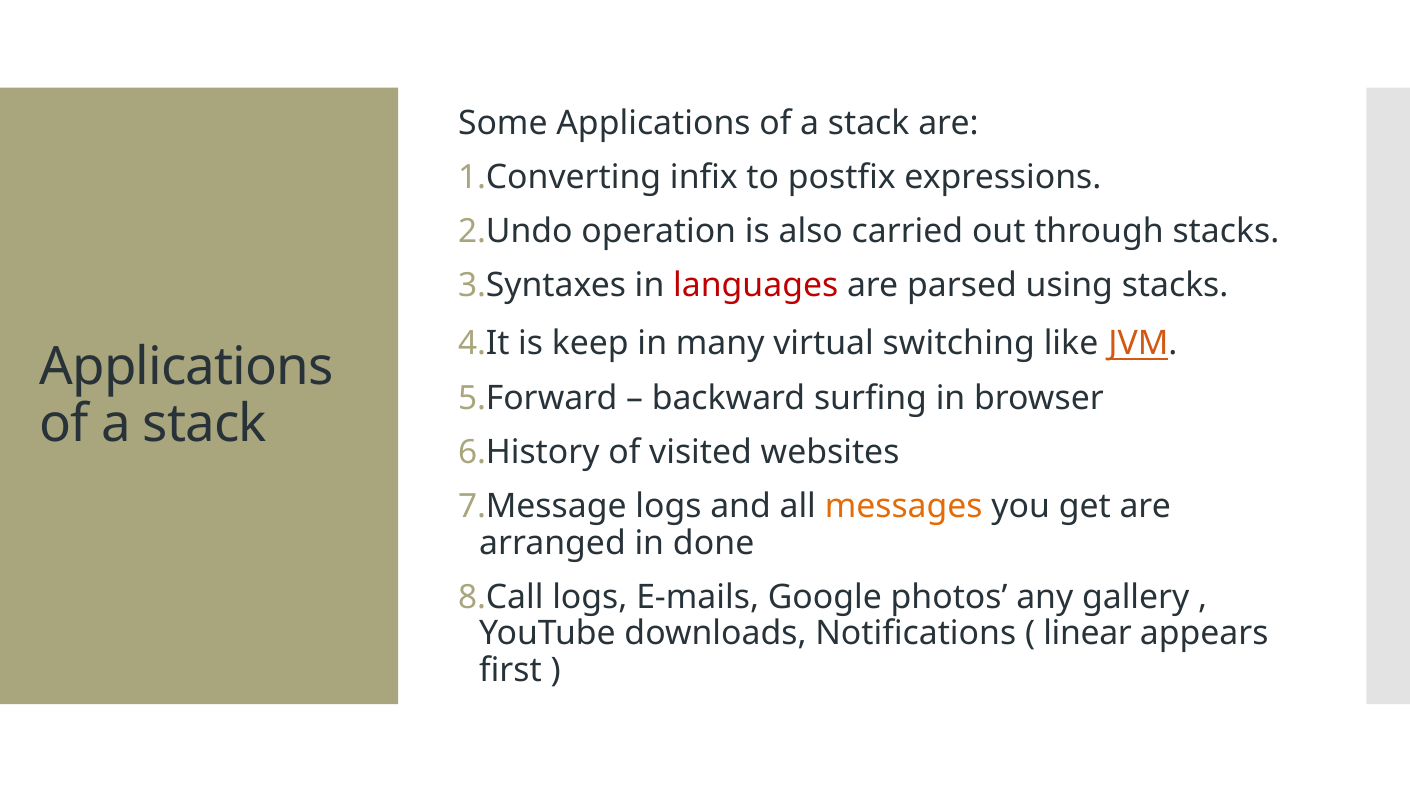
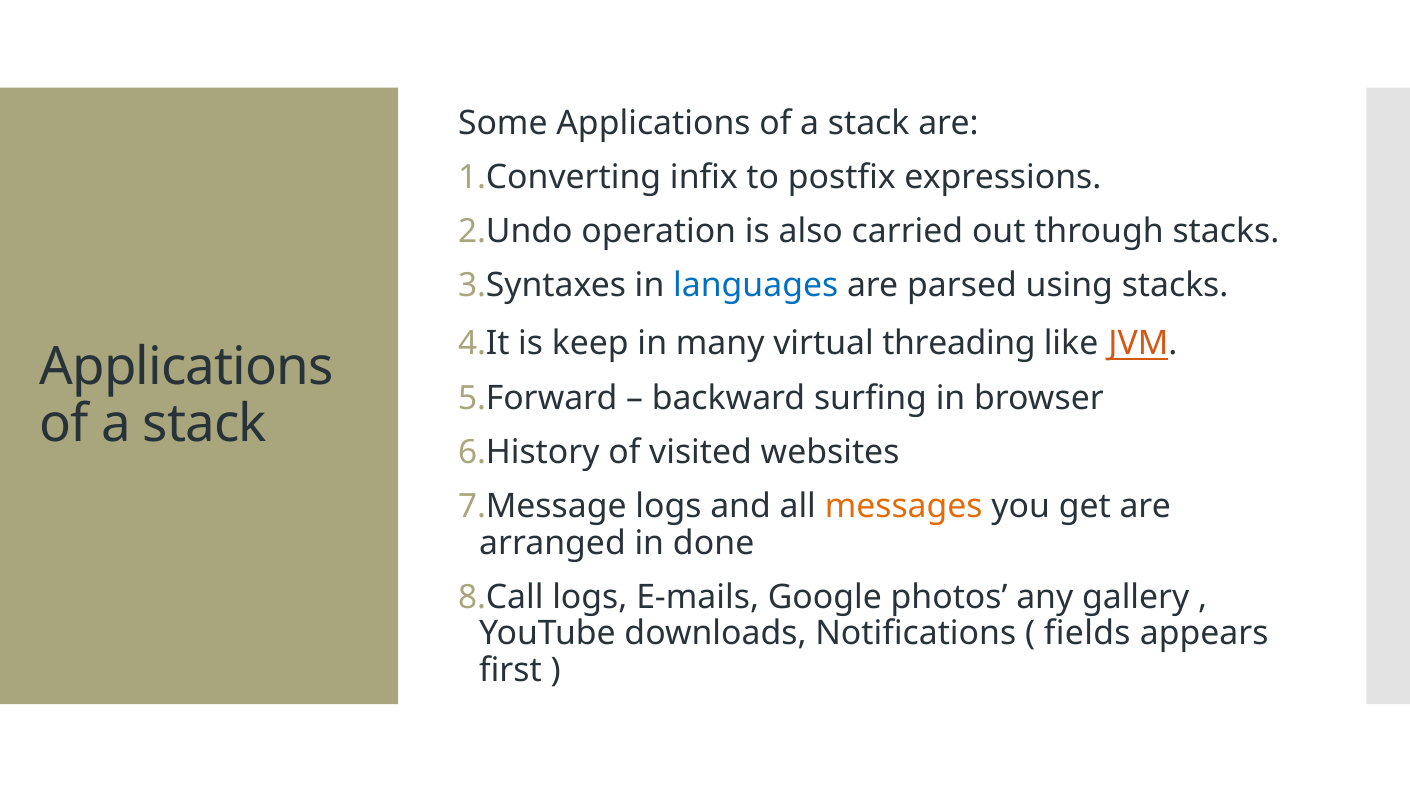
languages colour: red -> blue (756, 285)
switching: switching -> threading (959, 343)
linear: linear -> fields (1087, 634)
